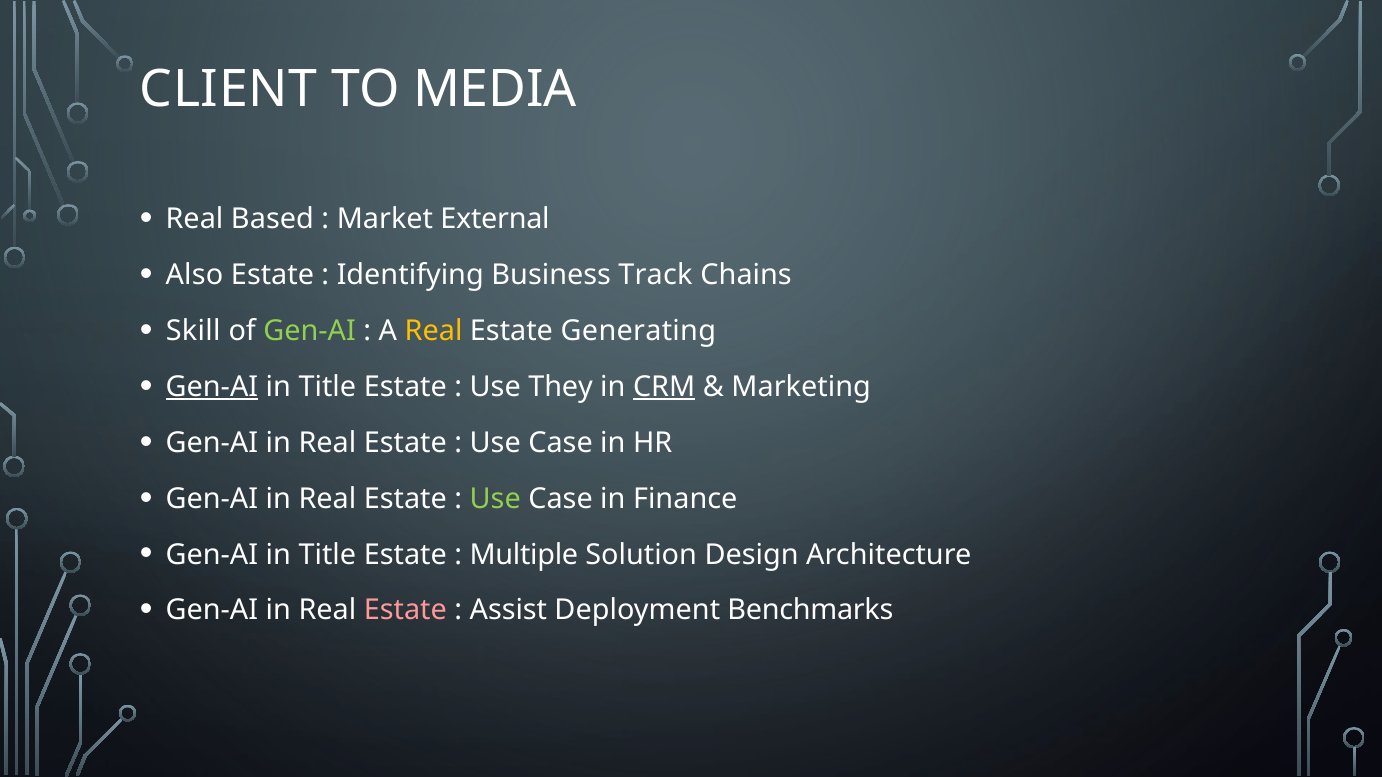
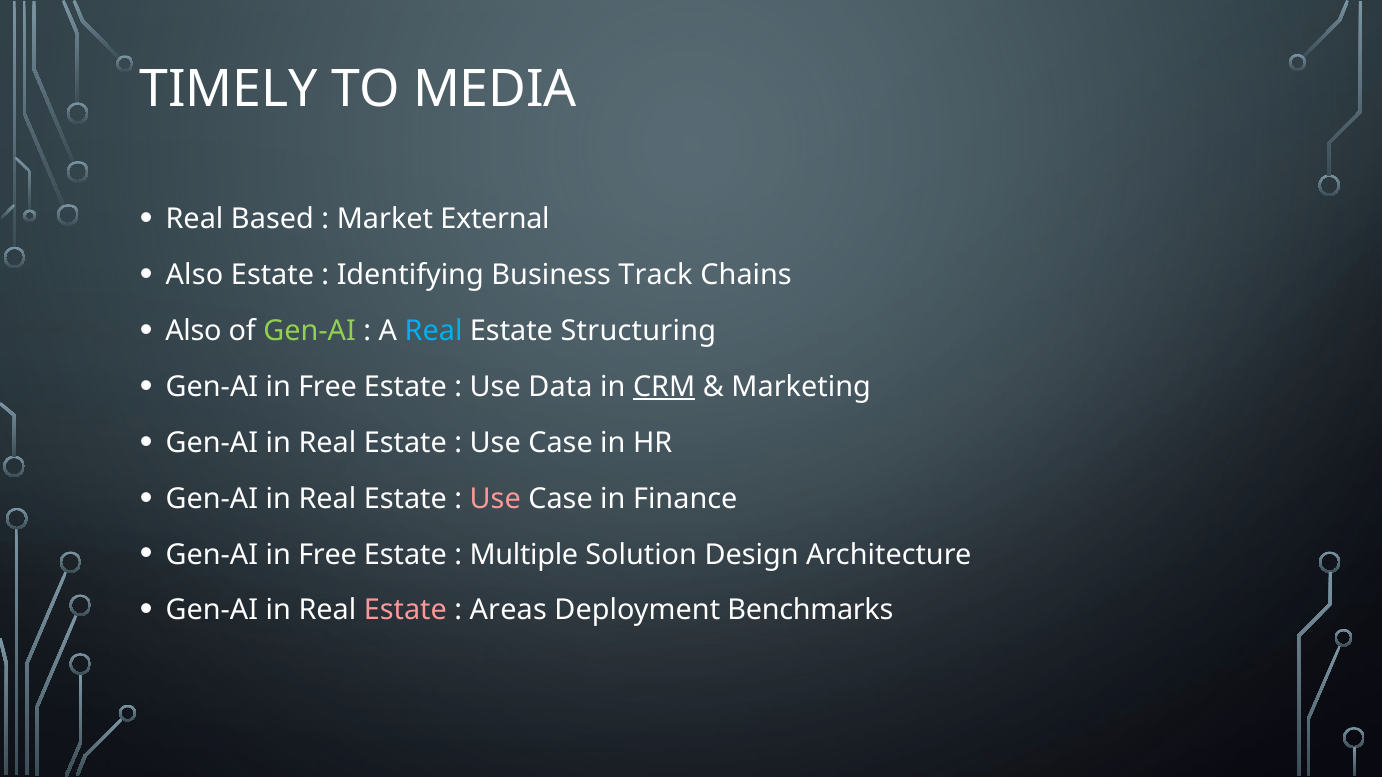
CLIENT: CLIENT -> TIMELY (229, 89)
Skill: Skill -> Also (193, 331)
Real colour: yellow -> light blue (434, 331)
Generating: Generating -> Structuring (638, 331)
Gen-AI underline: present -> none (212, 387)
Title: Title -> Free (328, 387)
They: They -> Data (560, 387)
Use colour: light green -> pink (495, 499)
Title: Title -> Free (328, 555)
Assist: Assist -> Areas (508, 611)
